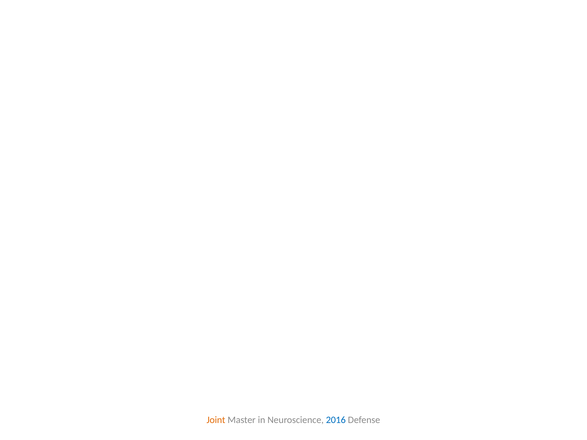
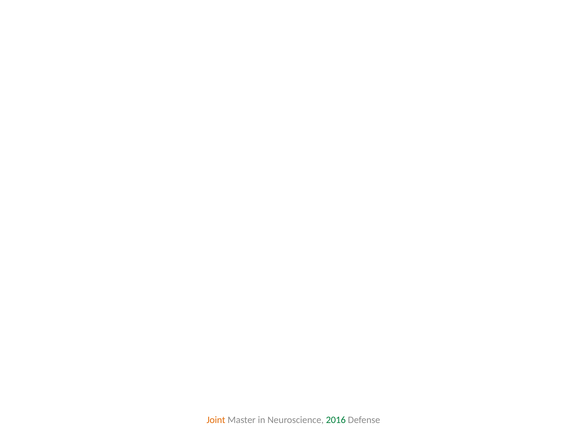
2016 colour: blue -> green (336, 420)
